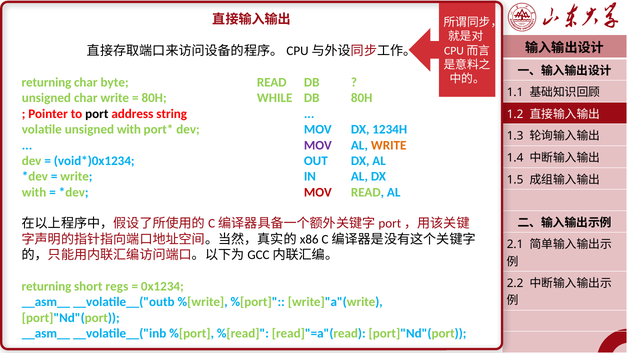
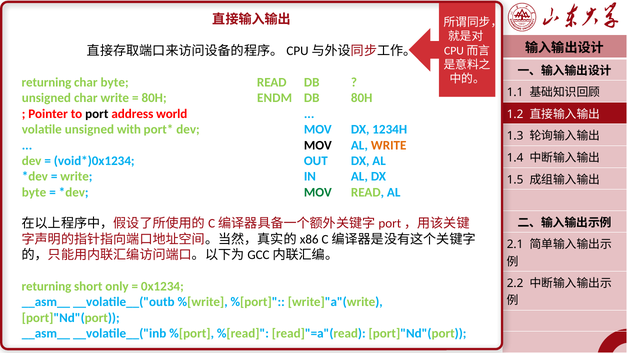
WHILE: WHILE -> ENDM (275, 98)
string: string -> world (172, 114)
MOV colour: purple -> black (318, 145)
with: with -> byte (34, 192)
MOV colour: red -> green (318, 192)
regs: regs -> only (117, 286)
